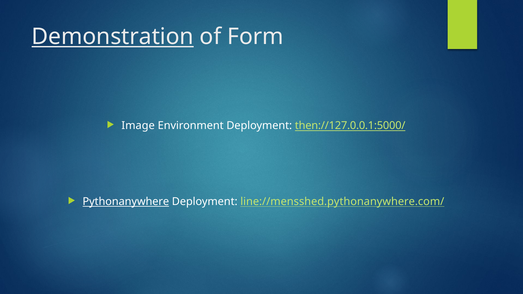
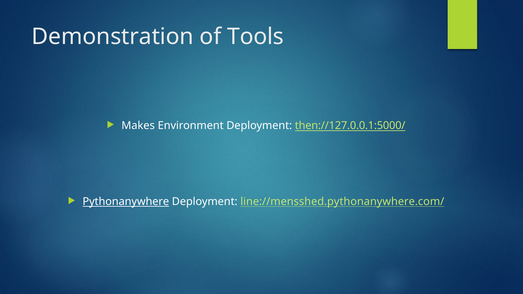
Demonstration underline: present -> none (113, 37)
Form: Form -> Tools (256, 37)
Image: Image -> Makes (138, 126)
